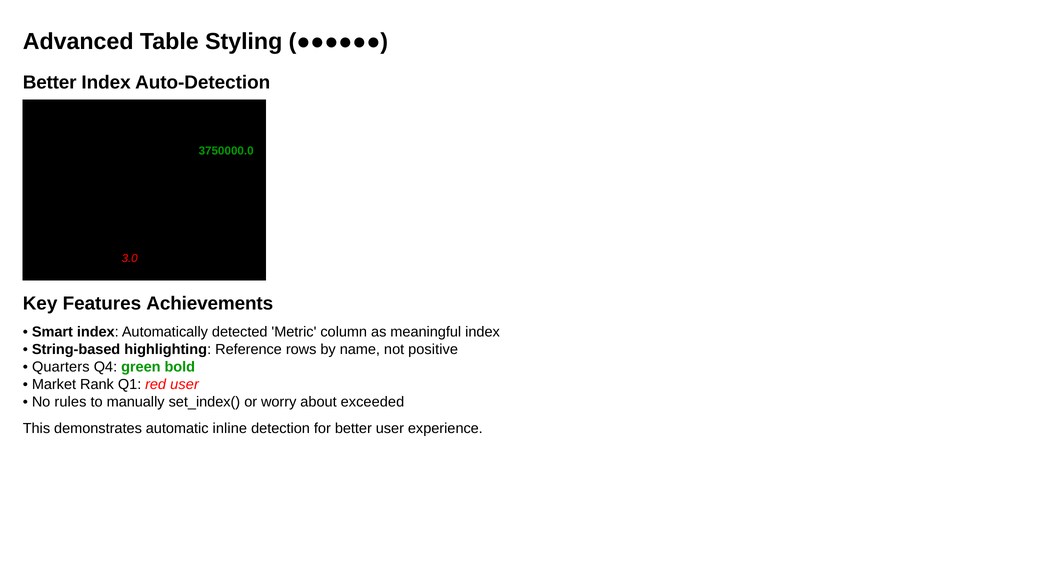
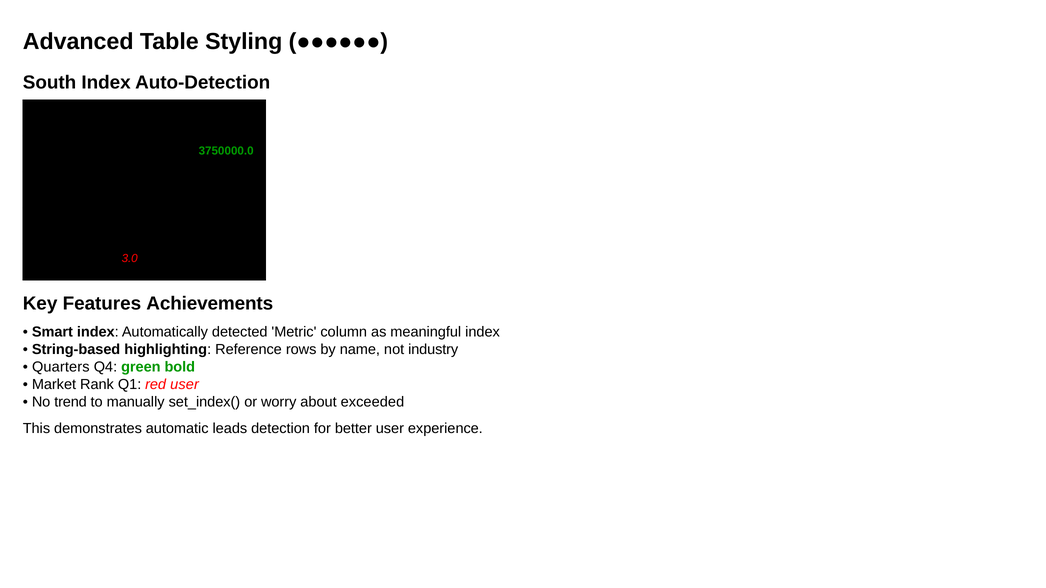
Better: Better -> South (50, 83)
positive: positive -> industry (433, 350)
rules: rules -> trend (71, 402)
inline: inline -> leads (230, 429)
